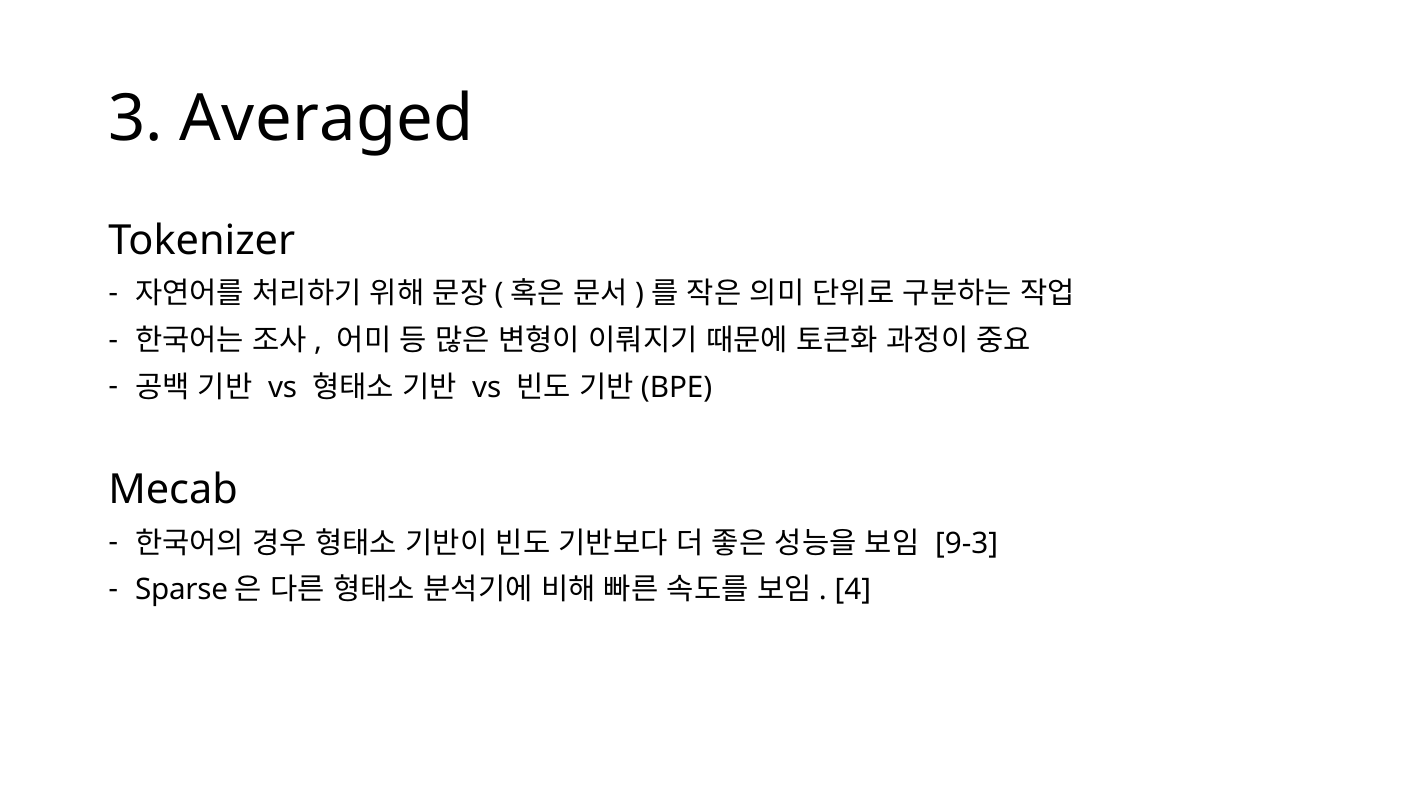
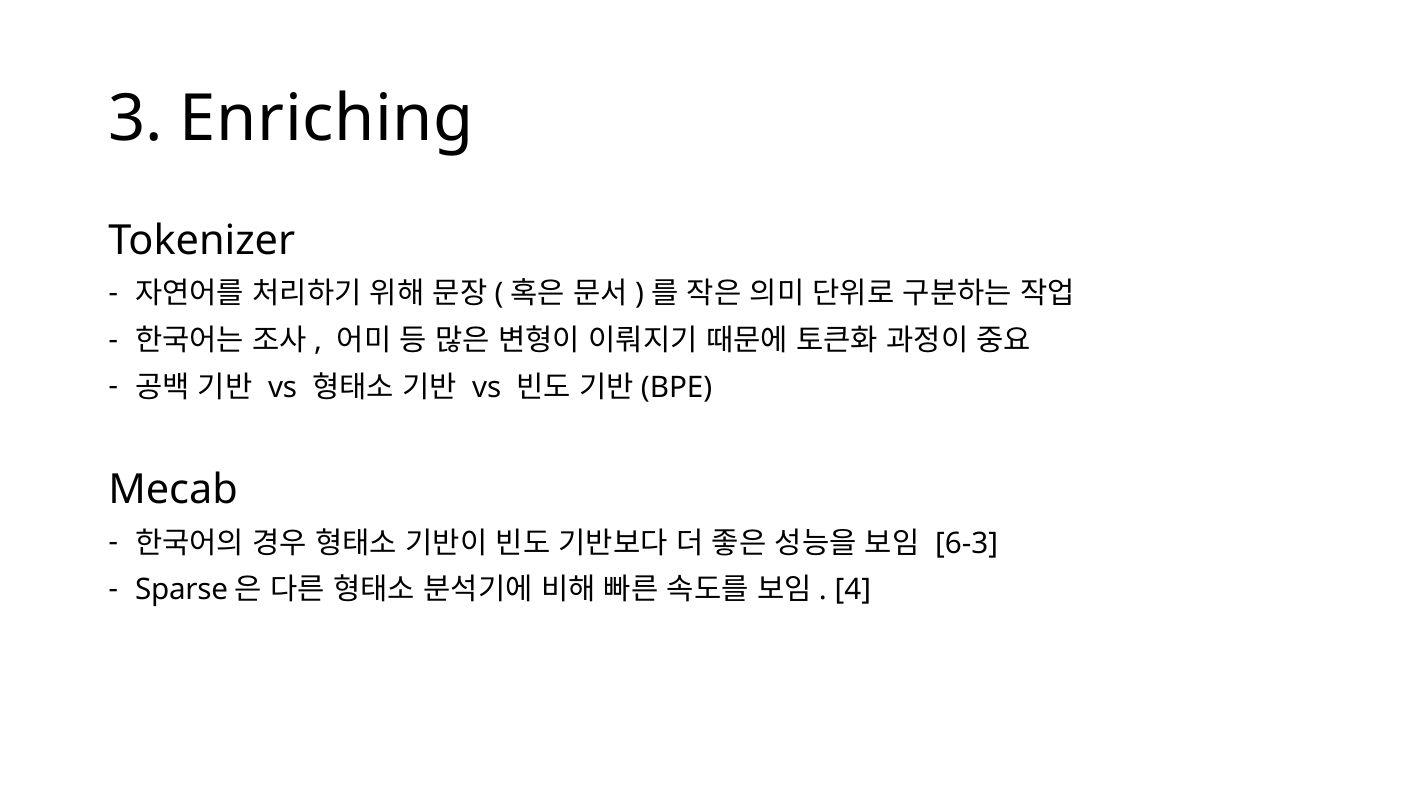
Averaged: Averaged -> Enriching (327, 119)
9-3: 9-3 -> 6-3 (967, 543)
